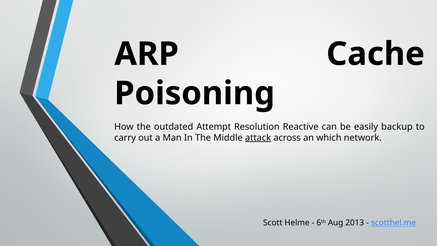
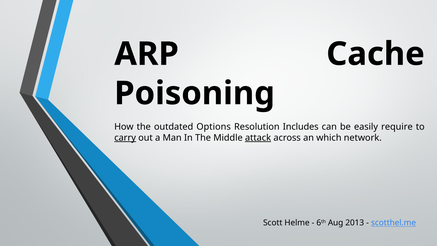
Attempt: Attempt -> Options (214, 127)
Reactive: Reactive -> Includes (301, 127)
backup: backup -> require (397, 127)
carry underline: none -> present (125, 138)
